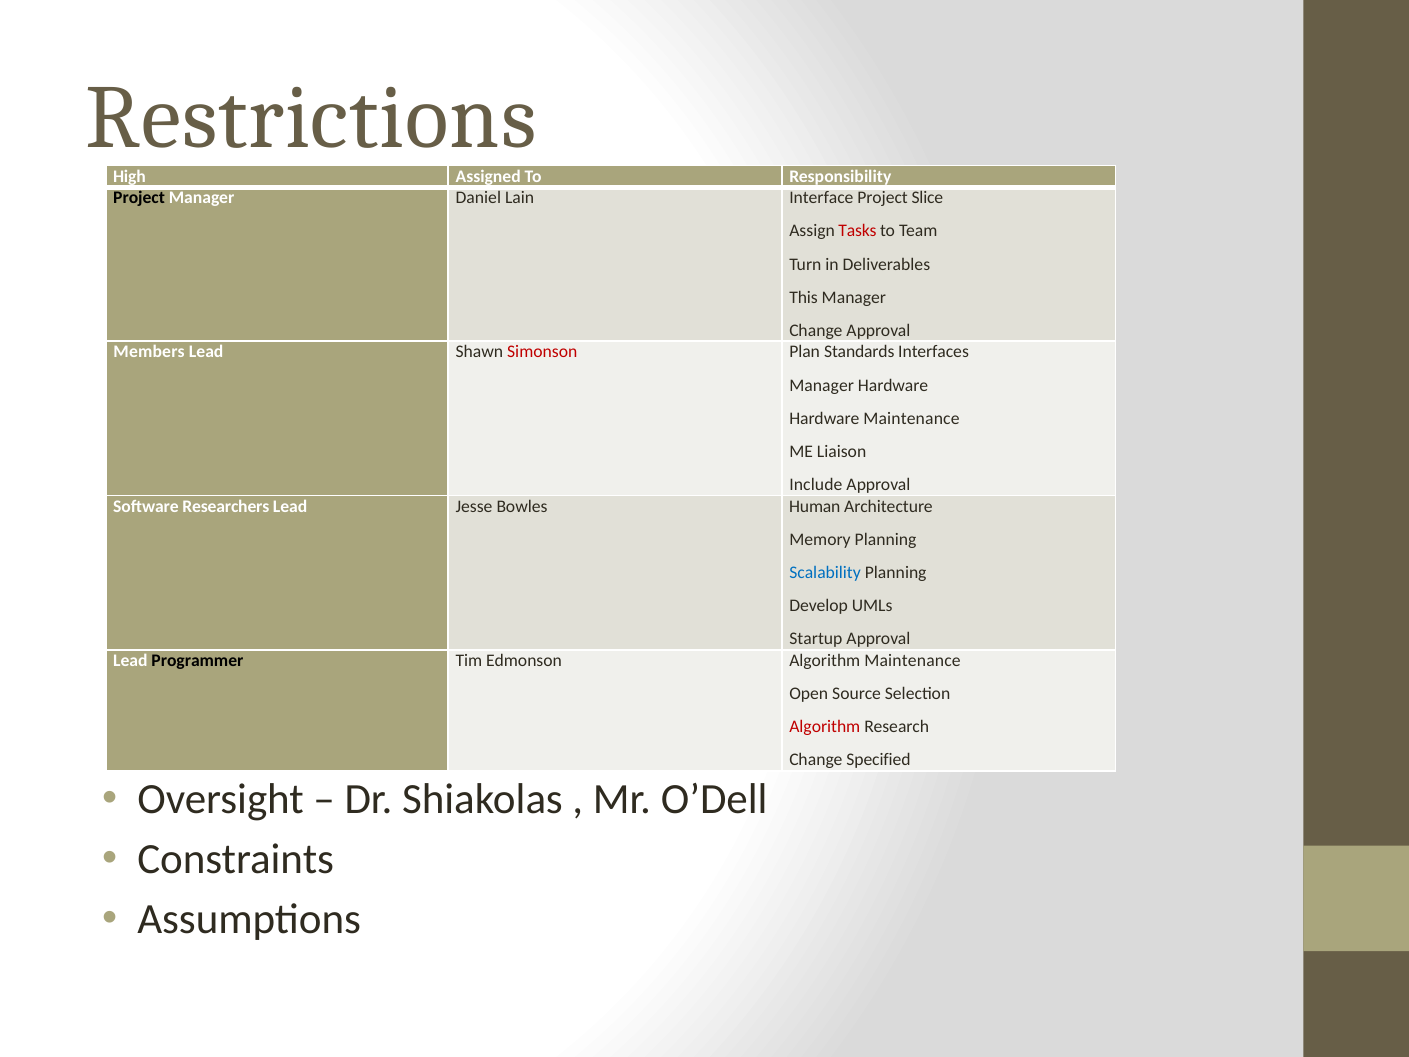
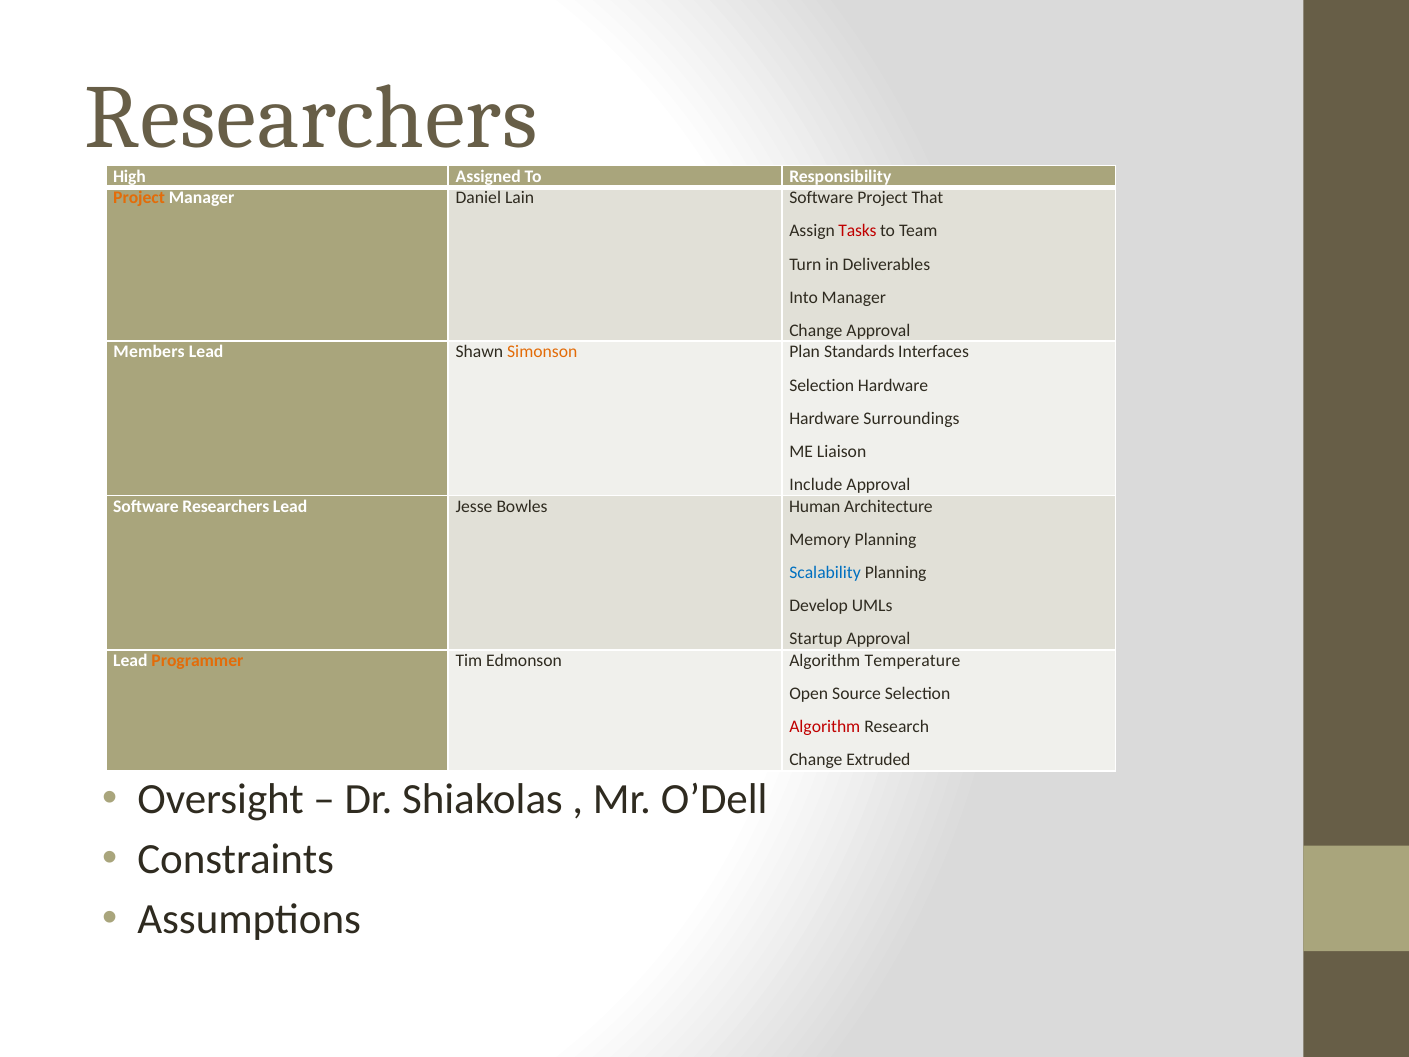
Restrictions: Restrictions -> Researchers (311, 118)
Project colour: black -> orange (139, 198)
Lain Interface: Interface -> Software (821, 198)
Slice: Slice -> That (927, 198)
This: This -> Into (804, 297)
Simonson colour: red -> orange (542, 352)
Manager: Manager -> Selection (822, 385)
Hardware Maintenance: Maintenance -> Surroundings (911, 418)
Programmer colour: black -> orange (197, 660)
Algorithm Maintenance: Maintenance -> Temperature (913, 660)
Specified: Specified -> Extruded (878, 760)
